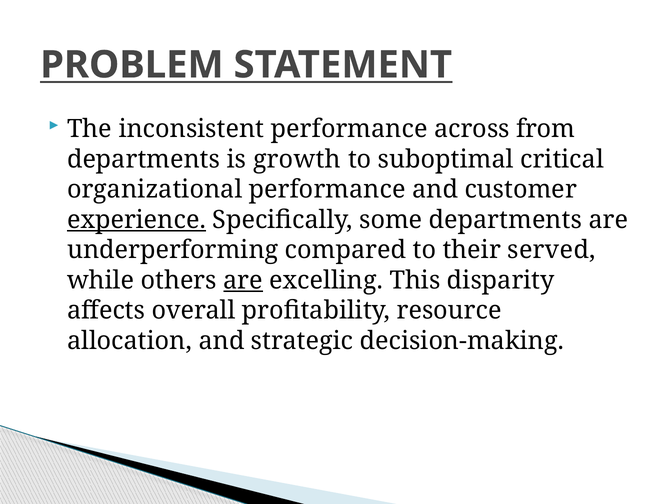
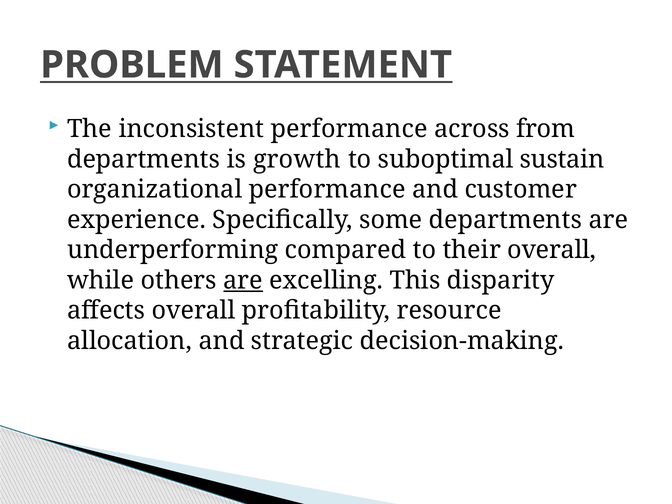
critical: critical -> sustain (562, 159)
experience underline: present -> none (136, 220)
their served: served -> overall (552, 250)
